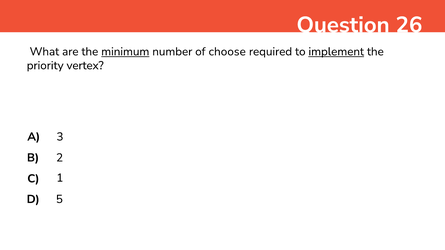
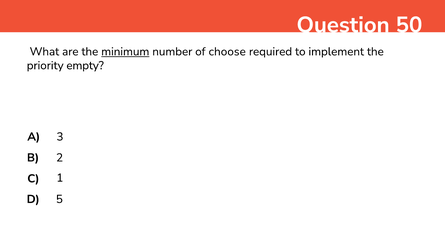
26: 26 -> 50 (409, 25)
implement underline: present -> none (336, 52)
vertex: vertex -> empty (85, 66)
